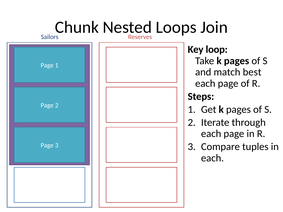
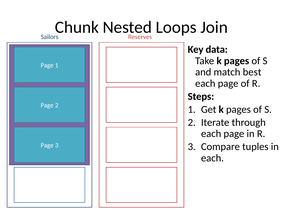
loop: loop -> data (217, 49)
